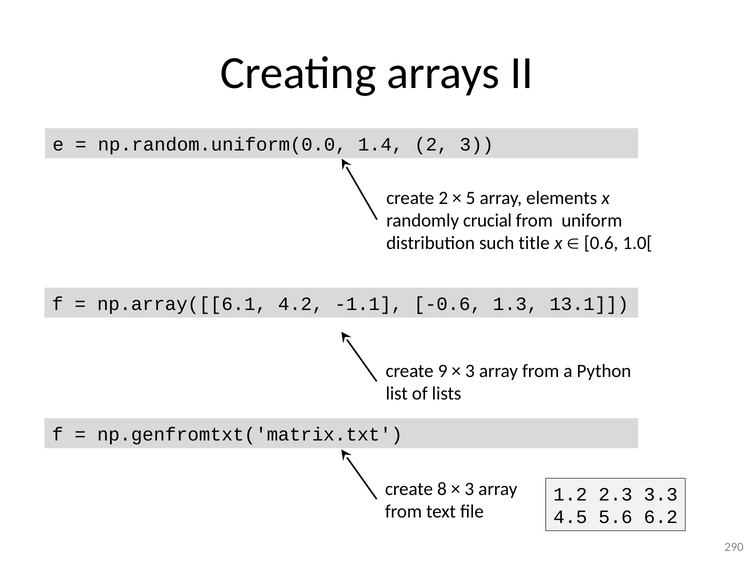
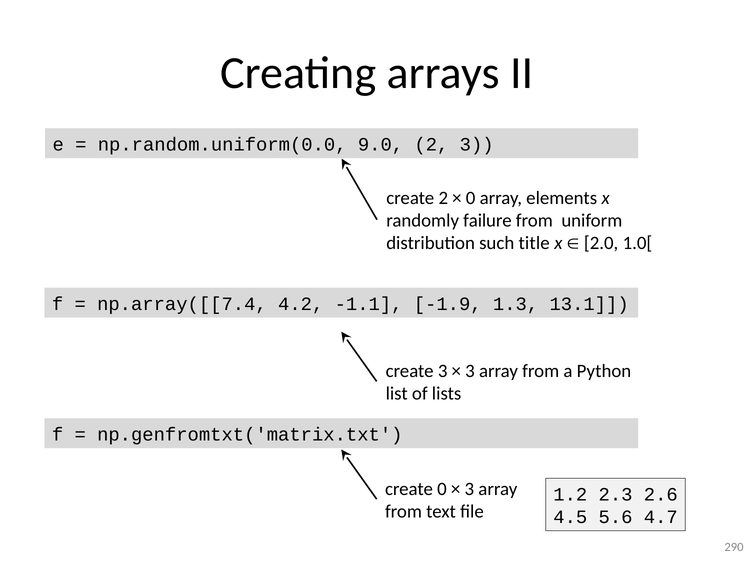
1.4: 1.4 -> 9.0 (381, 145)
5: 5 -> 0 (471, 198)
crucial: crucial -> failure (487, 221)
0.6: 0.6 -> 2.0 (601, 243)
np.array([[6.1: np.array([[6.1 -> np.array([[7.4 (182, 304)
-0.6: -0.6 -> -1.9 (448, 304)
create 9: 9 -> 3 (443, 371)
create 8: 8 -> 0 (442, 489)
3.3: 3.3 -> 2.6 (661, 495)
6.2: 6.2 -> 4.7 (661, 518)
